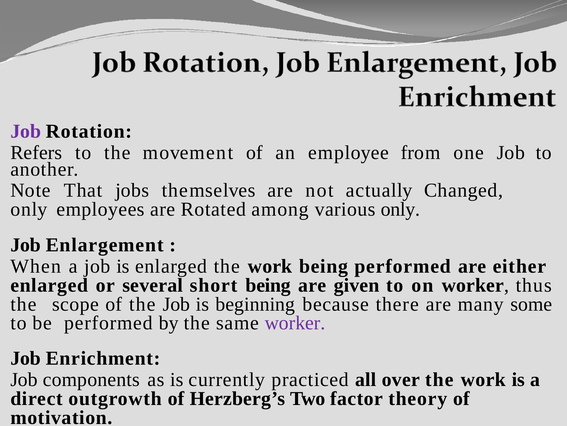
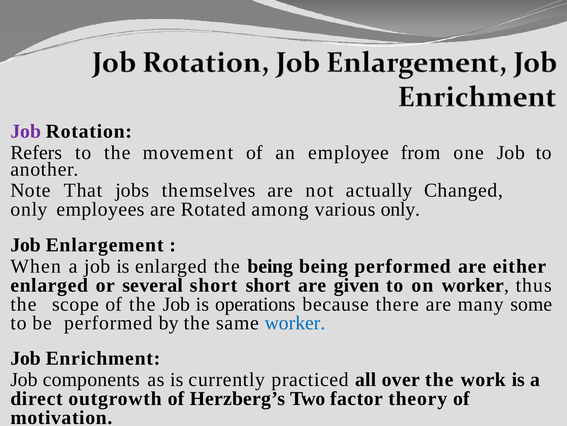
enlarged the work: work -> being (270, 266)
short being: being -> short (268, 285)
beginning: beginning -> operations (255, 304)
worker colour: purple -> blue (295, 323)
